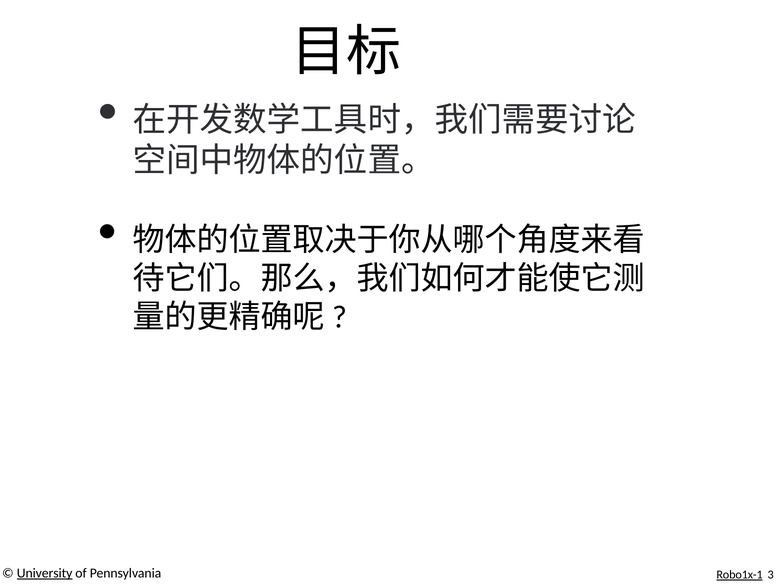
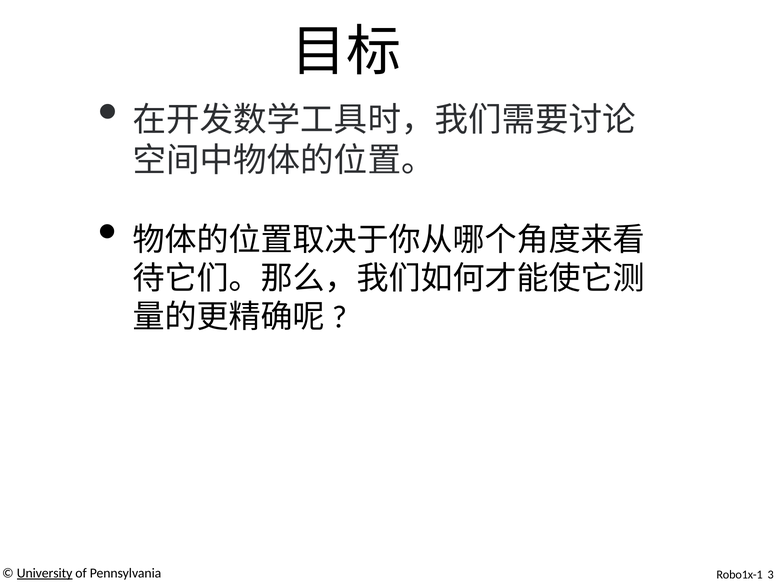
Robo1x-1 underline: present -> none (740, 575)
